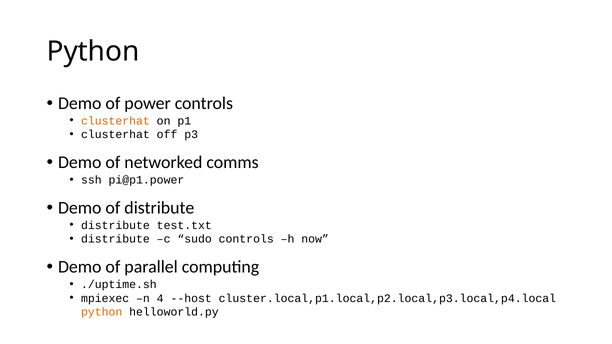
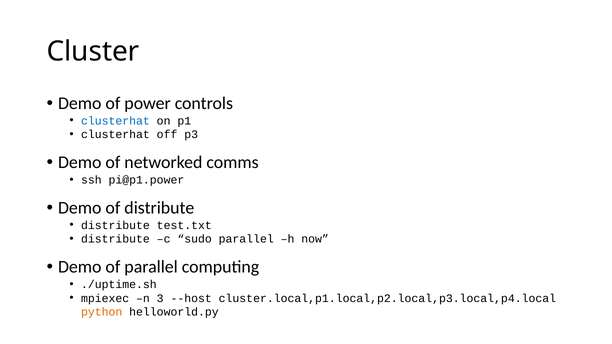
Python: Python -> Cluster (93, 51)
clusterhat colour: orange -> blue (115, 121)
sudo controls: controls -> parallel (246, 239)
4: 4 -> 3 (160, 298)
